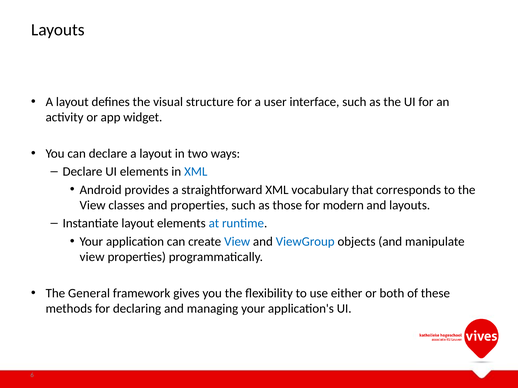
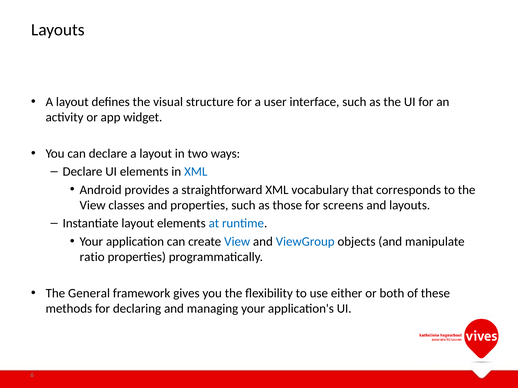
modern: modern -> screens (343, 206)
view: view -> ratio (92, 257)
